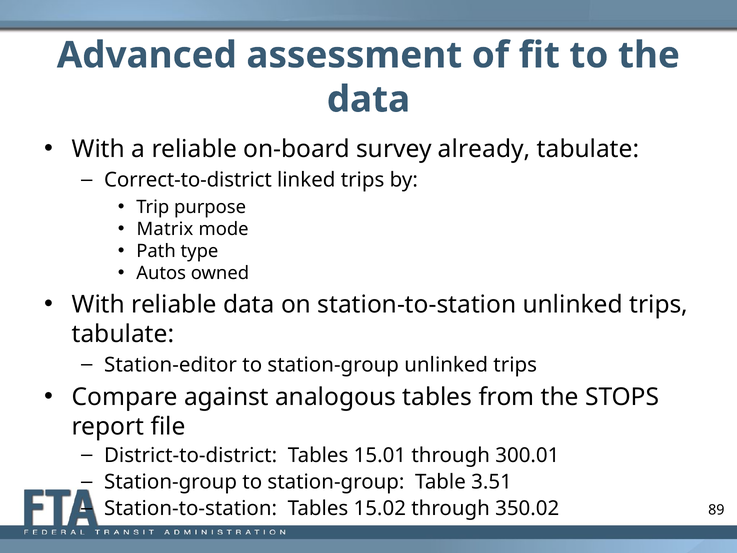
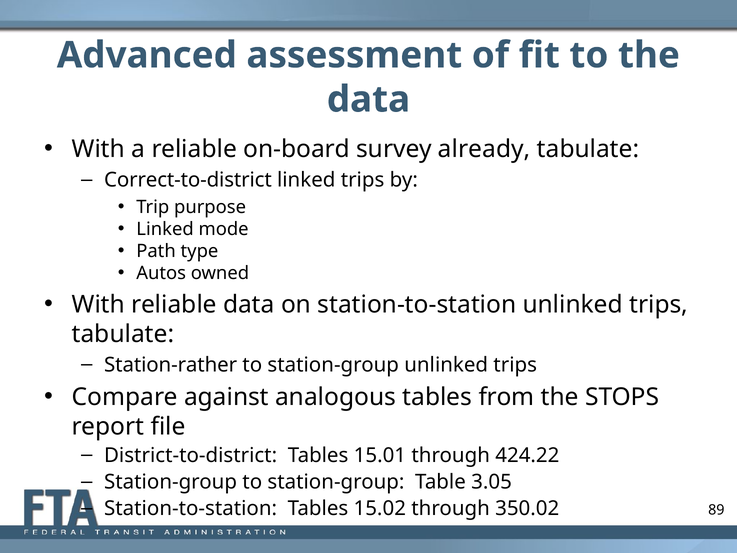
Matrix: Matrix -> Linked (165, 229)
Station-editor: Station-editor -> Station-rather (171, 365)
300.01: 300.01 -> 424.22 (527, 455)
3.51: 3.51 -> 3.05 (492, 482)
